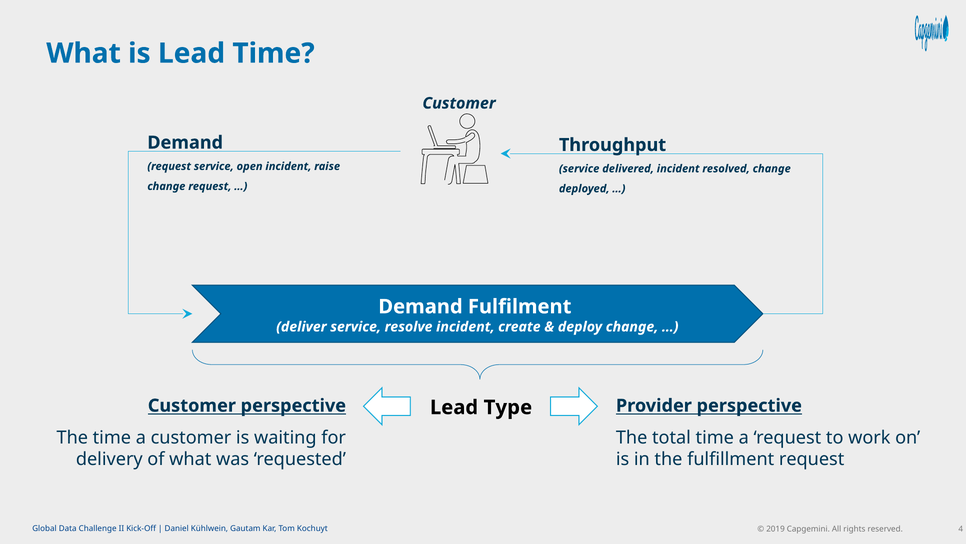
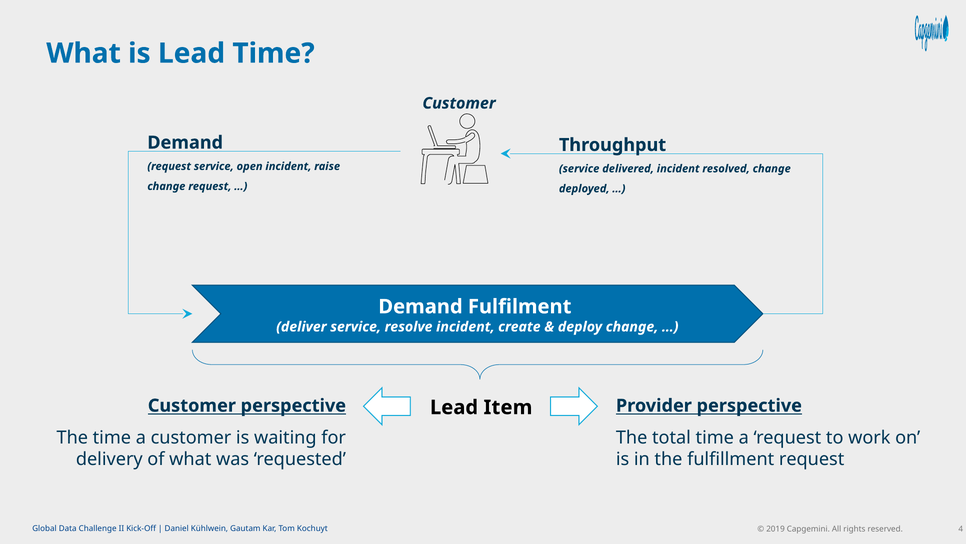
Type: Type -> Item (508, 407)
